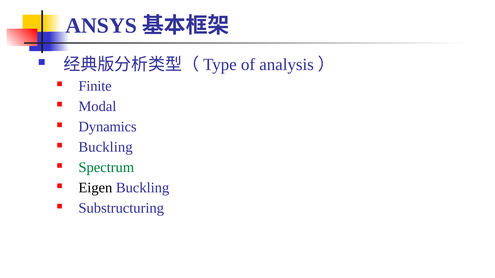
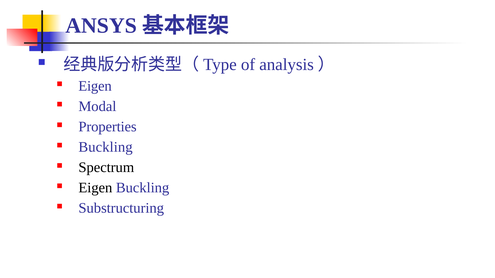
Finite: Finite -> Eigen (95, 86)
Dynamics: Dynamics -> Properties (108, 127)
Spectrum colour: green -> black (106, 168)
